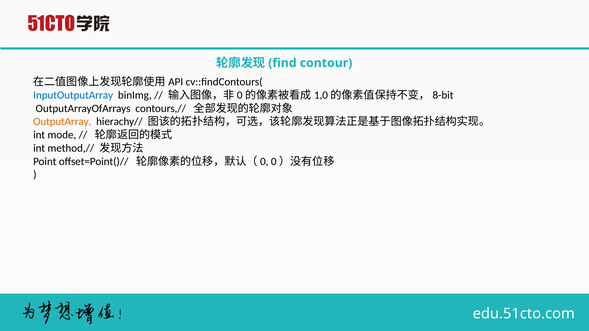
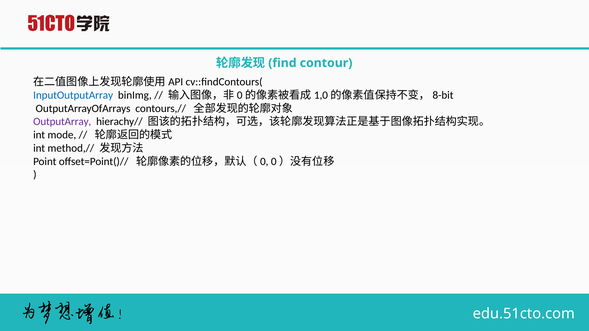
OutputArray colour: orange -> purple (62, 122)
